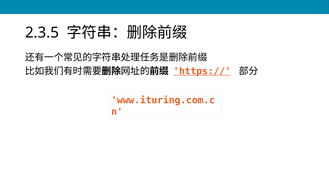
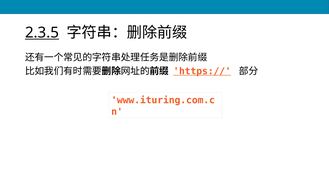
2.3.5 underline: none -> present (42, 33)
